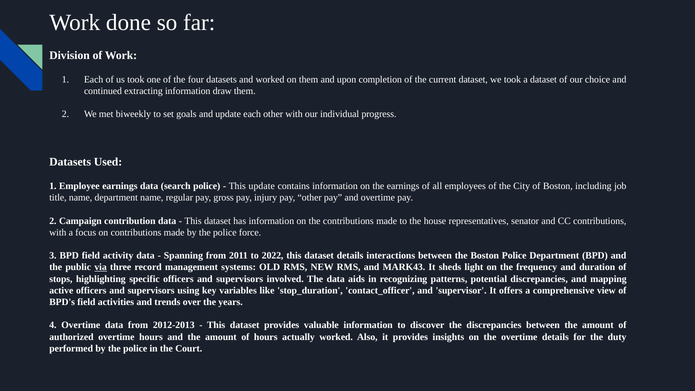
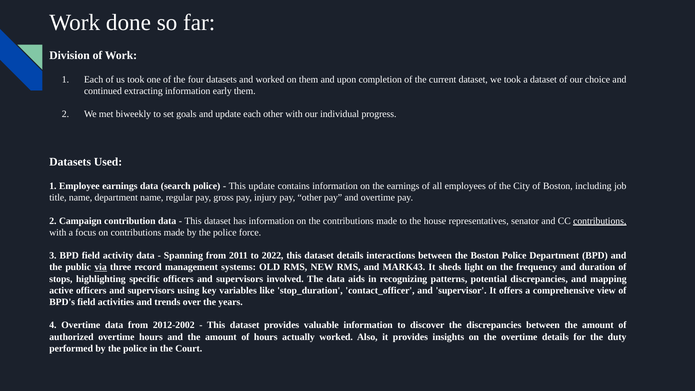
draw: draw -> early (222, 91)
contributions underline: none -> present (600, 221)
2012-2013: 2012-2013 -> 2012-2002 (174, 325)
